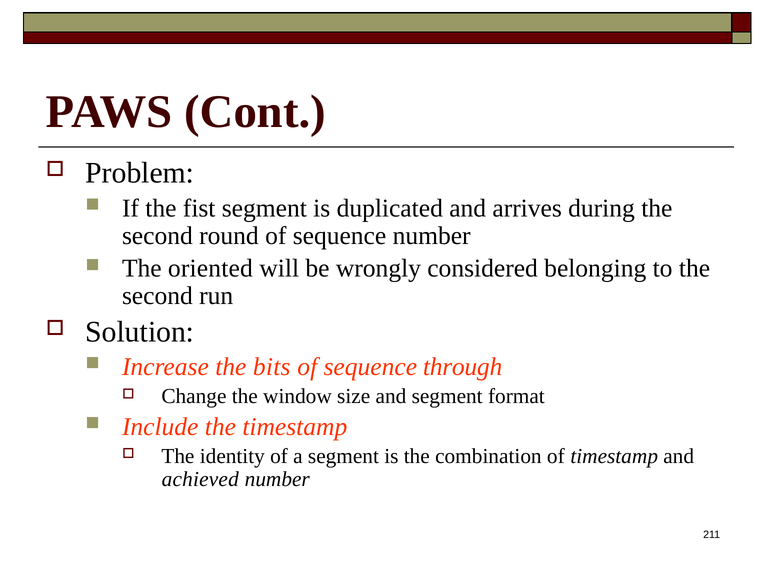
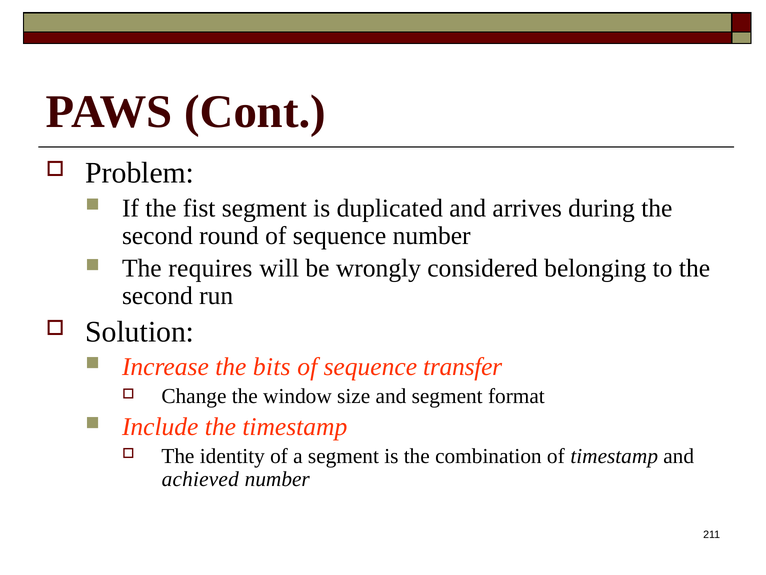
oriented: oriented -> requires (210, 268)
through: through -> transfer (463, 367)
